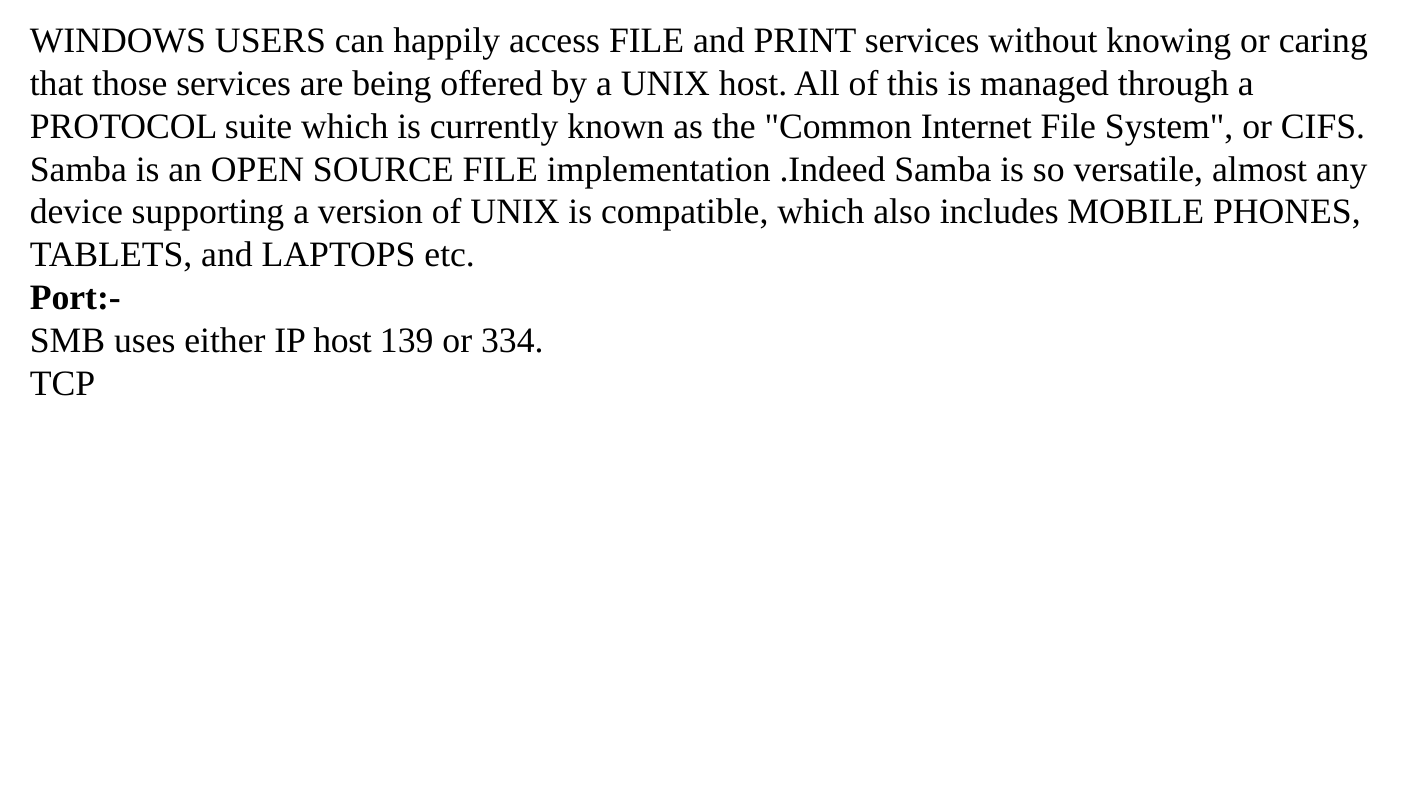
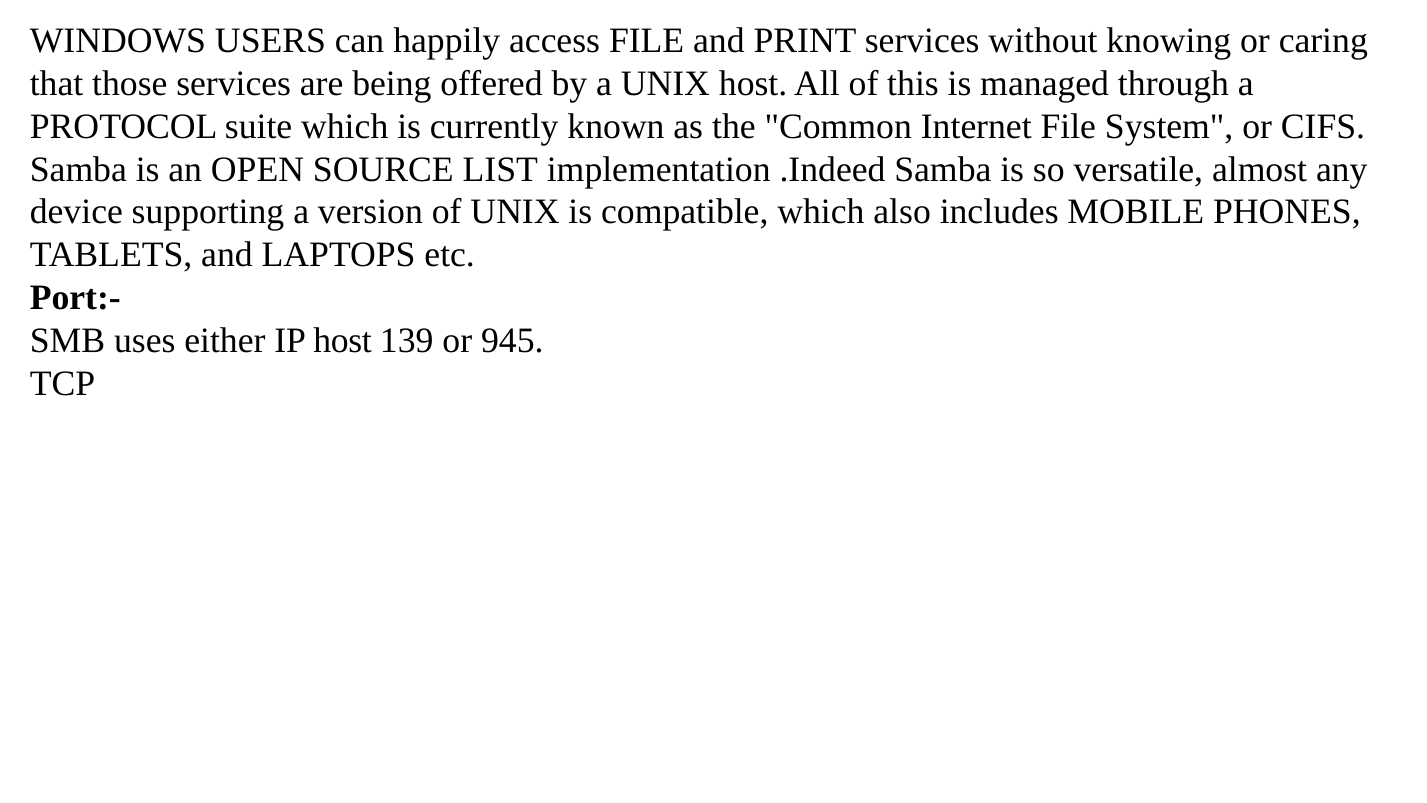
SOURCE FILE: FILE -> LIST (500, 169)
334: 334 -> 945 (512, 341)
